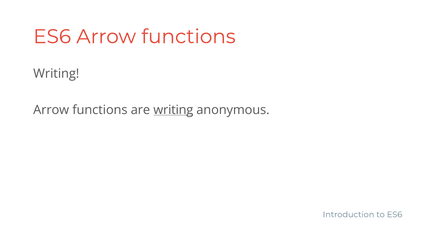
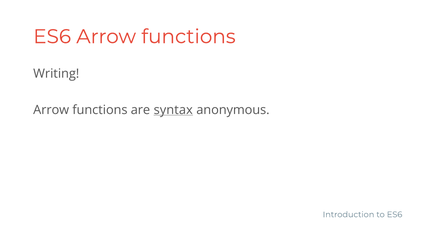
are writing: writing -> syntax (173, 110)
